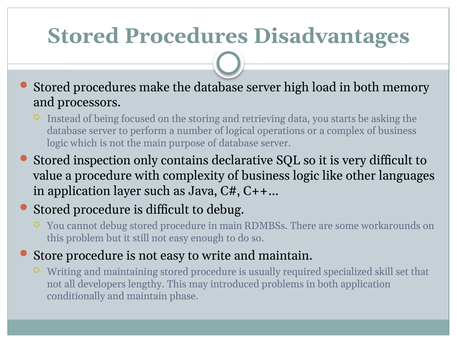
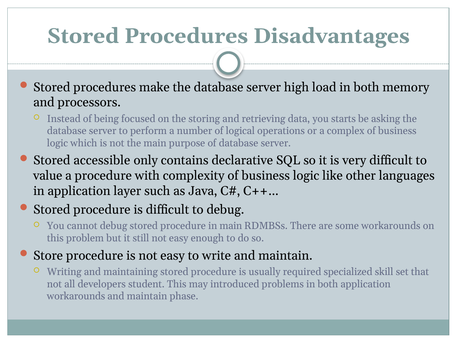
inspection: inspection -> accessible (102, 160)
lengthy: lengthy -> student (146, 284)
conditionally: conditionally -> workarounds (76, 296)
